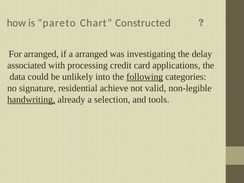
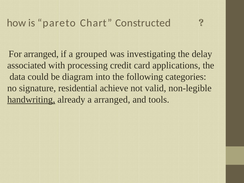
a arranged: arranged -> grouped (91, 54)
unlikely: unlikely -> diagram (78, 77)
following underline: present -> none (145, 77)
a selection: selection -> arranged (112, 100)
